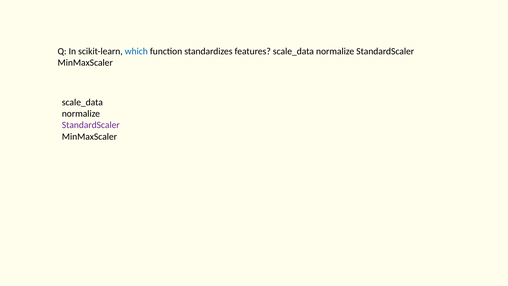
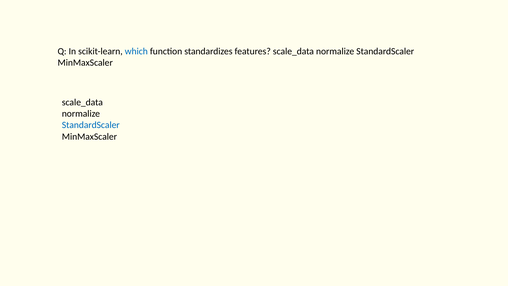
StandardScaler colour: purple -> blue (91, 125)
